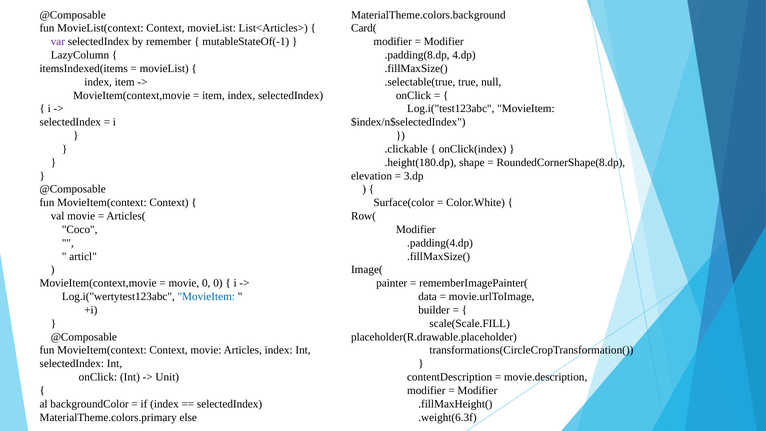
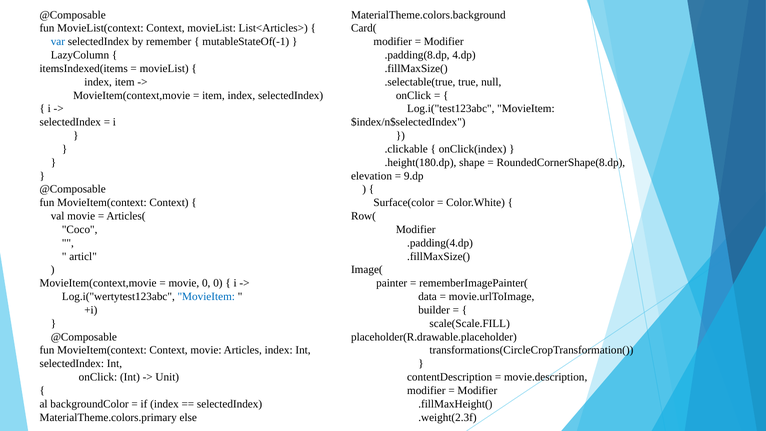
var colour: purple -> blue (58, 42)
3.dp: 3.dp -> 9.dp (414, 176)
.weight(6.3f: .weight(6.3f -> .weight(2.3f (447, 417)
